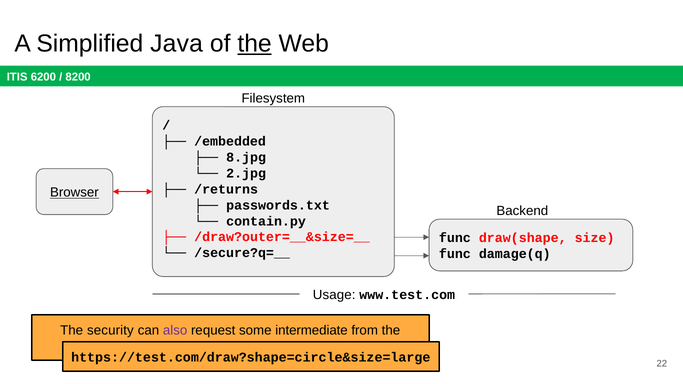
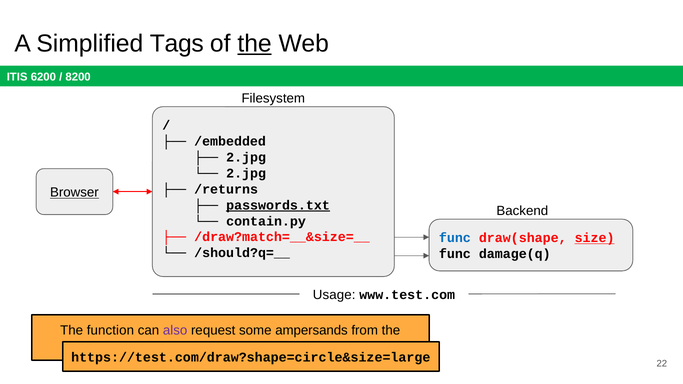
Java: Java -> Tags (177, 44)
8.jpg: 8.jpg -> 2.jpg (246, 157)
passwords.txt underline: none -> present (278, 205)
/draw?outer=__&size=__: /draw?outer=__&size=__ -> /draw?match=__&size=__ (282, 237)
func colour: black -> blue (455, 238)
size underline: none -> present (595, 238)
/secure?q=__: /secure?q=__ -> /should?q=__ (242, 253)
security: security -> function (110, 330)
intermediate: intermediate -> ampersands (312, 330)
